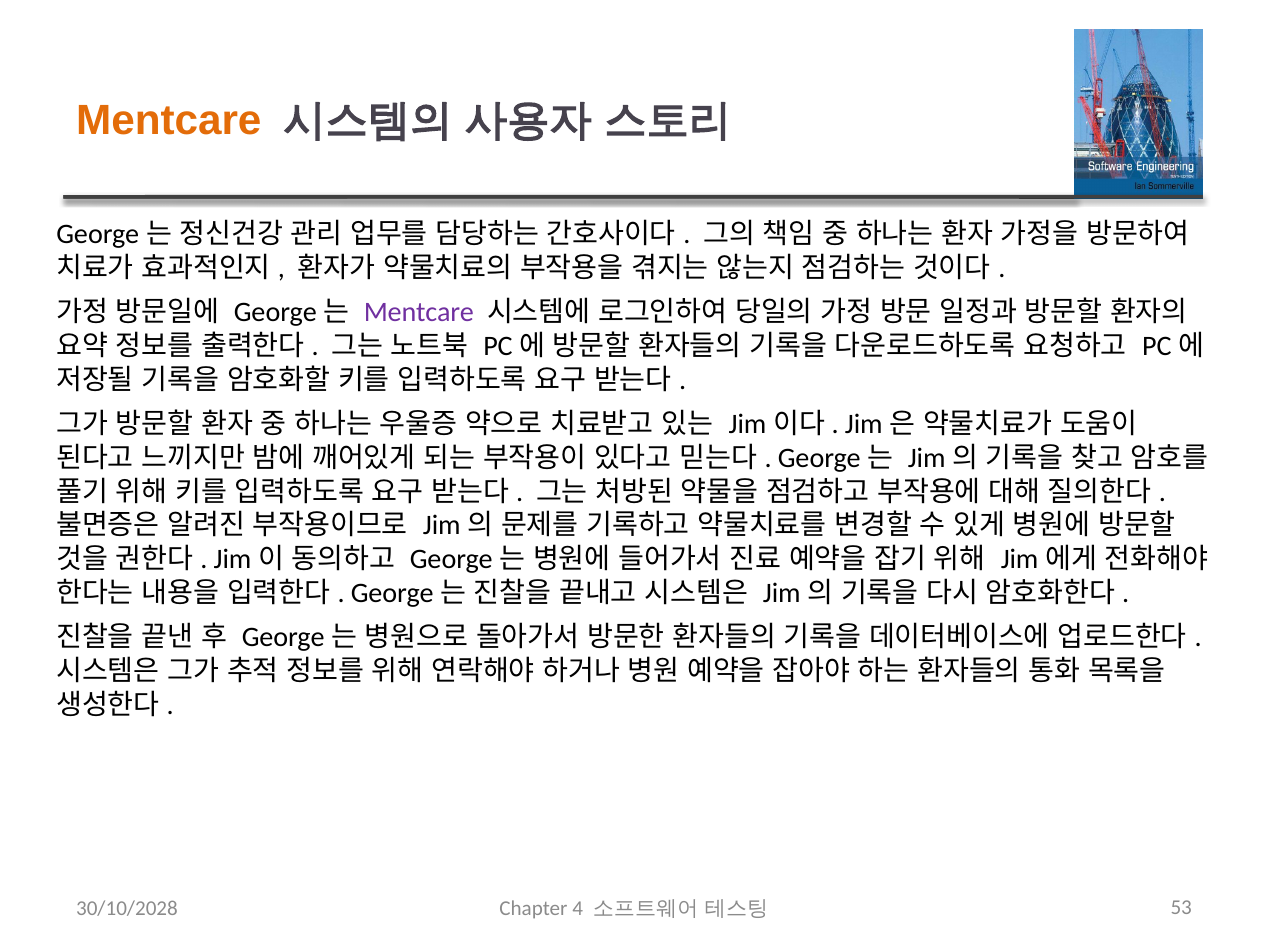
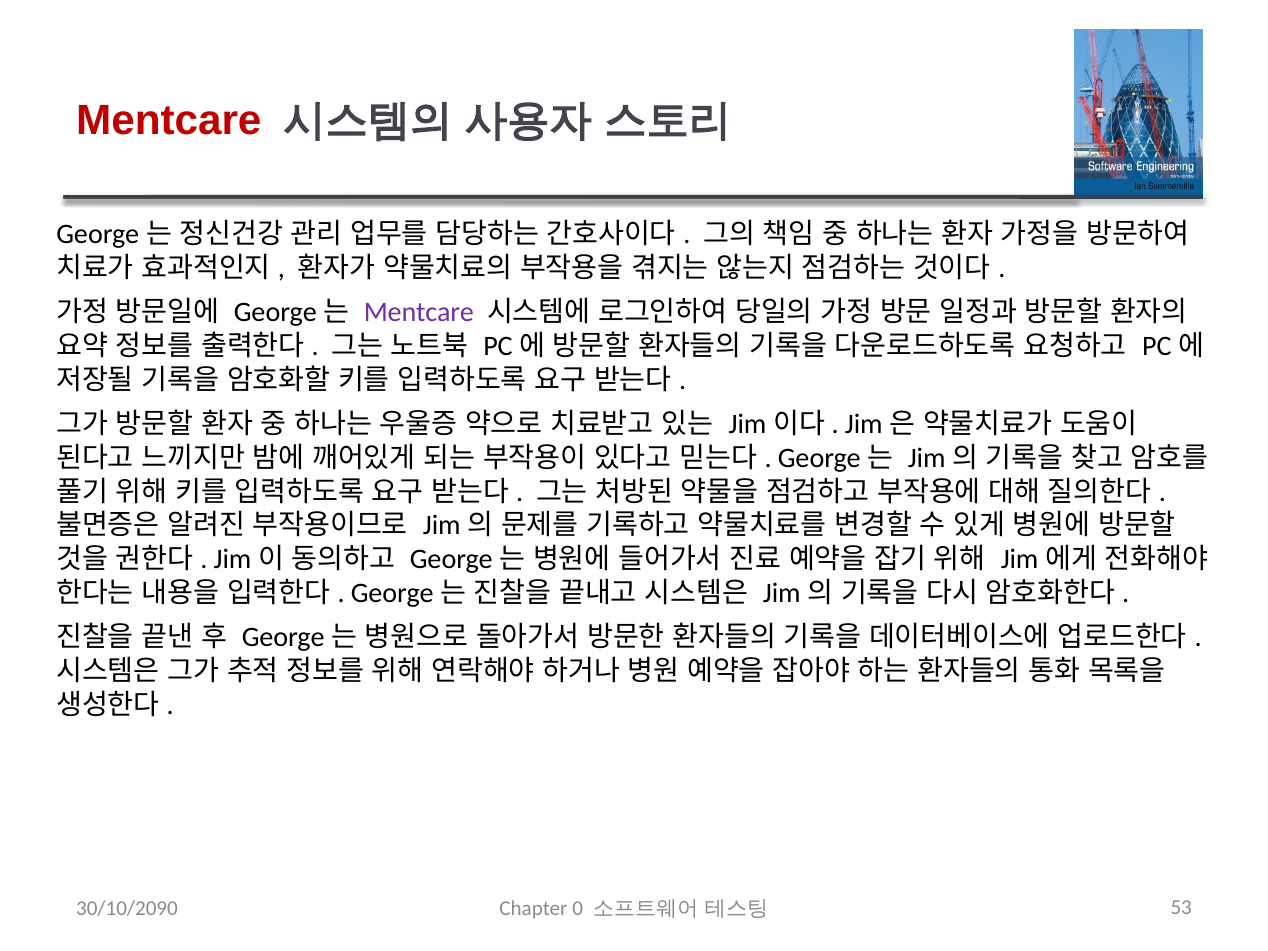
Mentcare colour: orange -> red (169, 120)
30/10/2028: 30/10/2028 -> 30/10/2090 (127, 908)
4: 4 -> 0 (578, 908)
